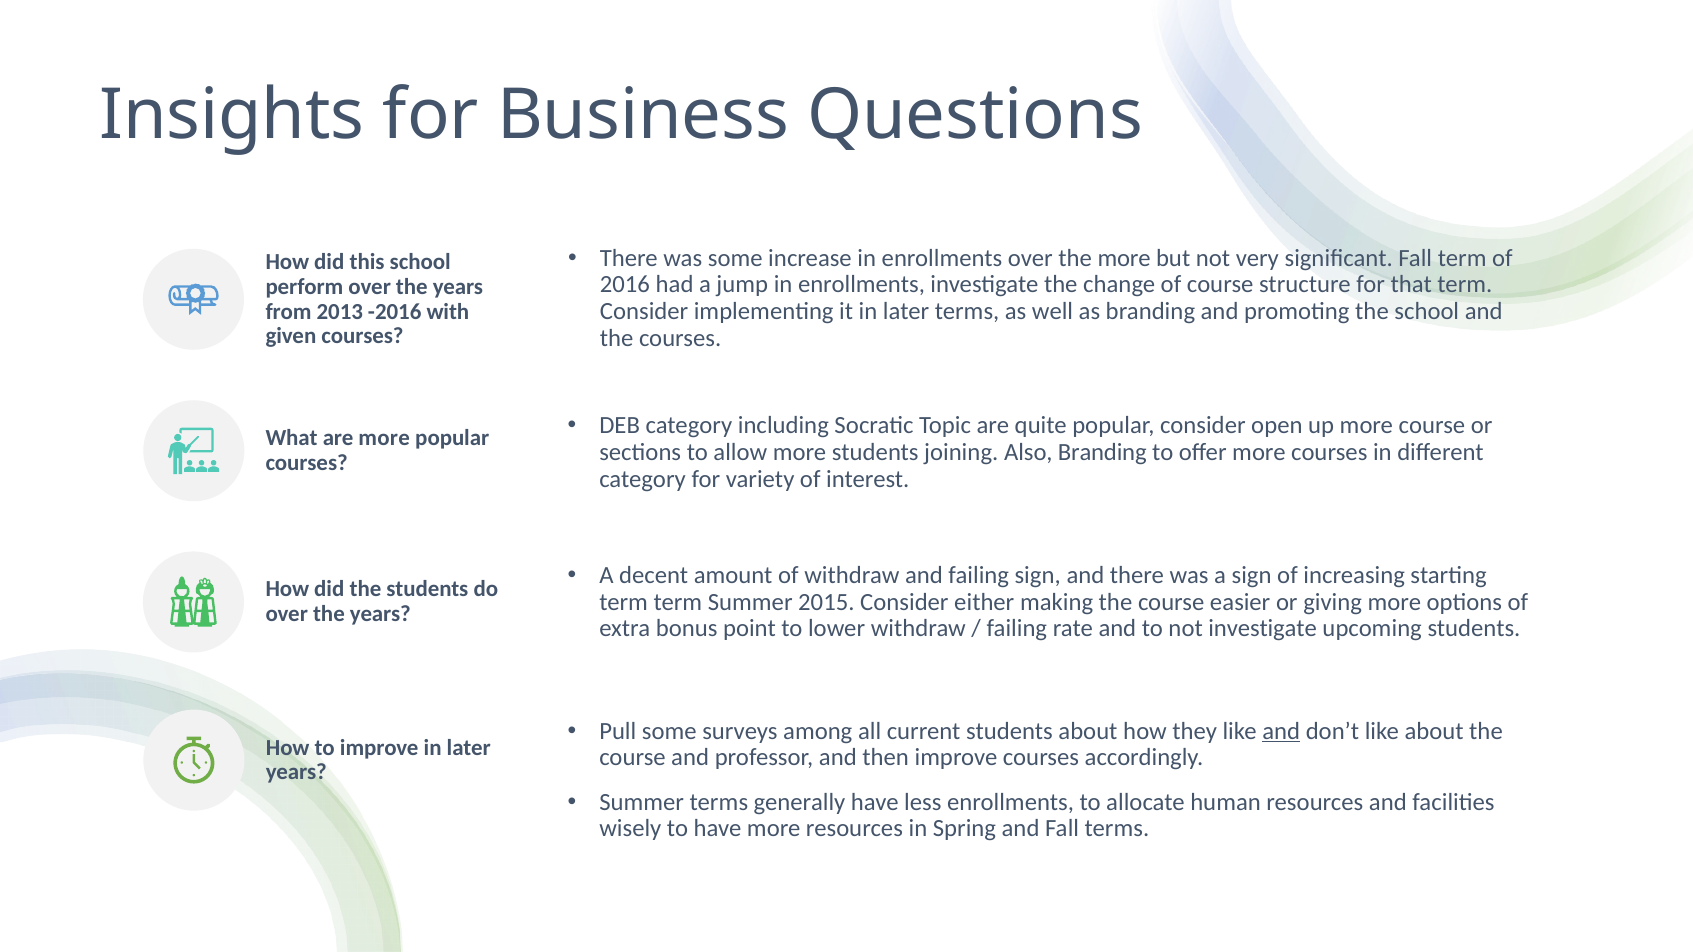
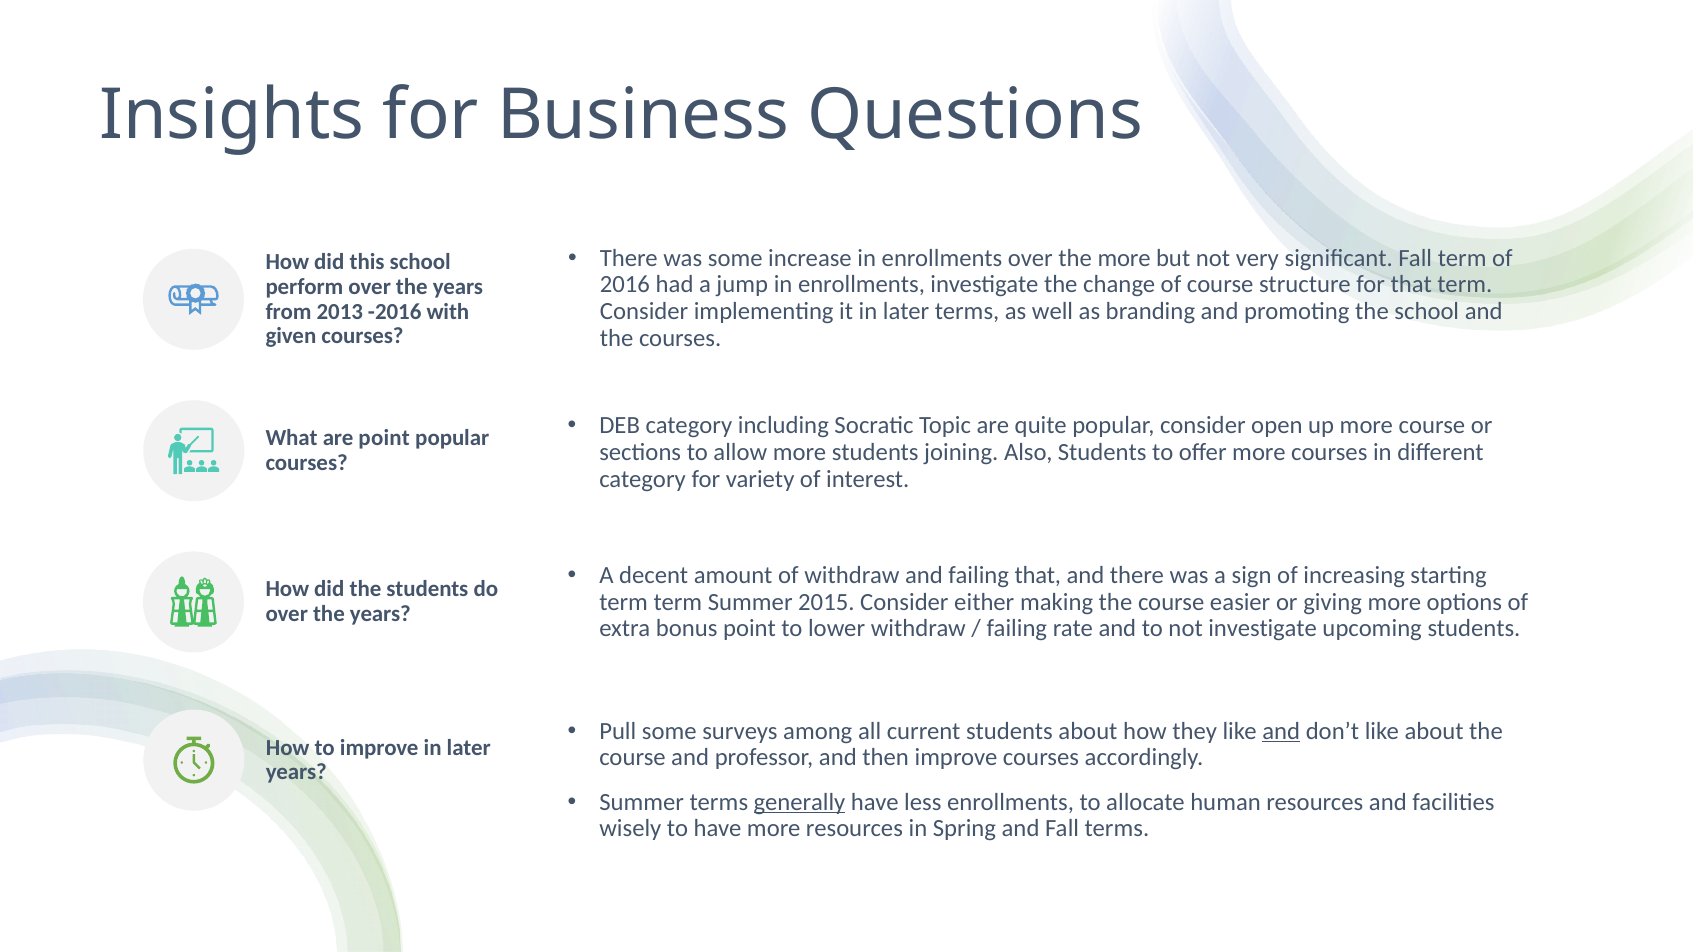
are more: more -> point (384, 438)
Also Branding: Branding -> Students (1102, 452)
failing sign: sign -> that (1038, 576)
generally underline: none -> present (799, 802)
